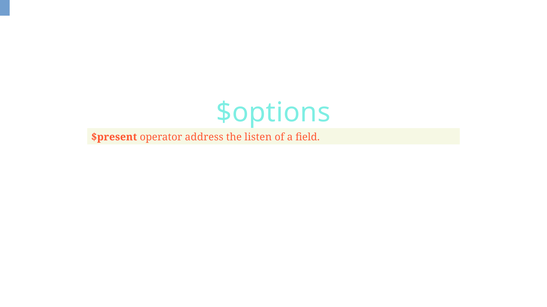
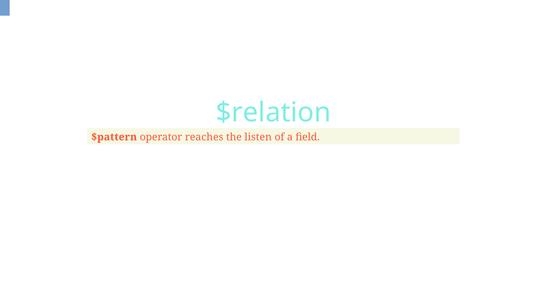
$options: $options -> $relation (274, 113)
$present: $present -> $pattern (114, 137)
address: address -> reaches (204, 137)
